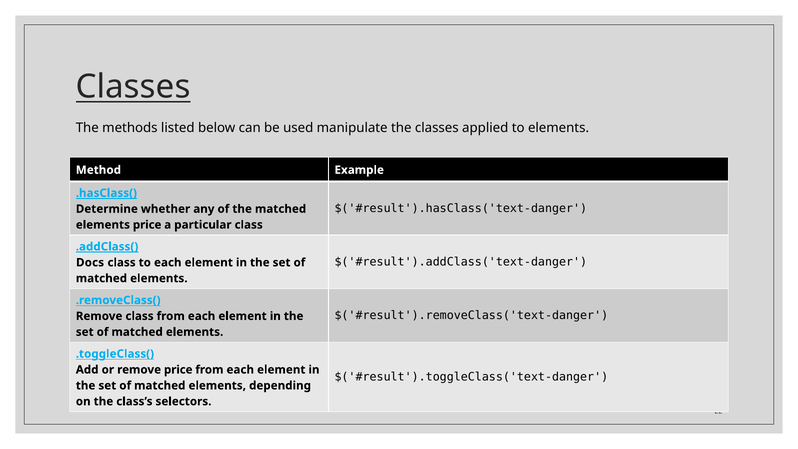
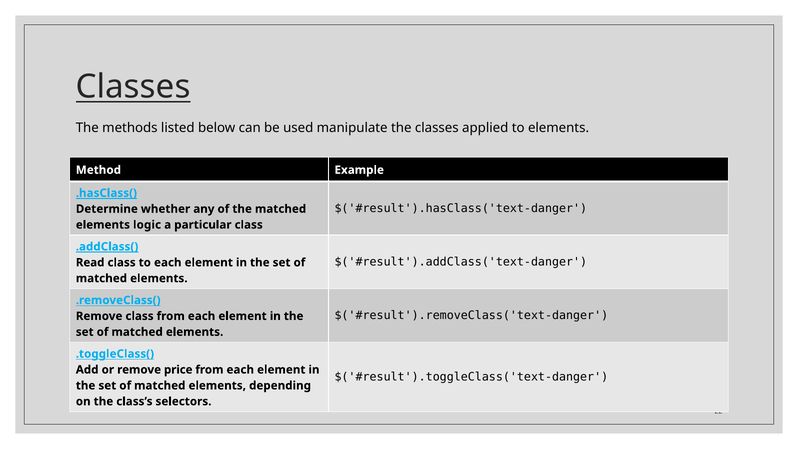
elements price: price -> logic (147, 225)
Docs: Docs -> Read (90, 262)
